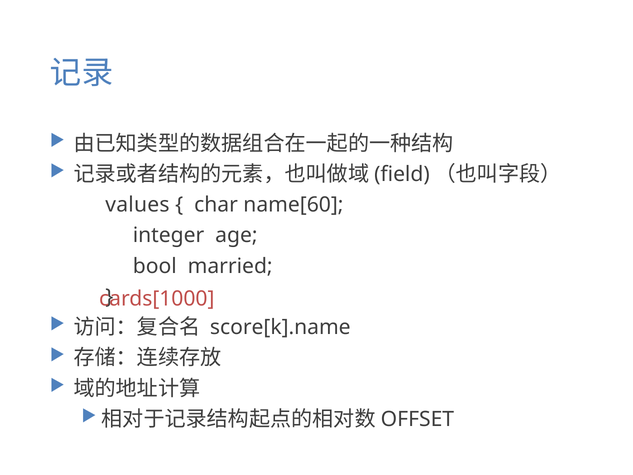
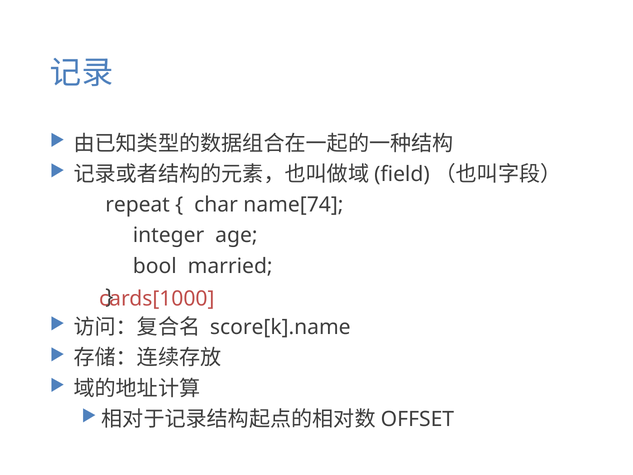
values: values -> repeat (138, 205)
name[60: name[60 -> name[74 (293, 205)
